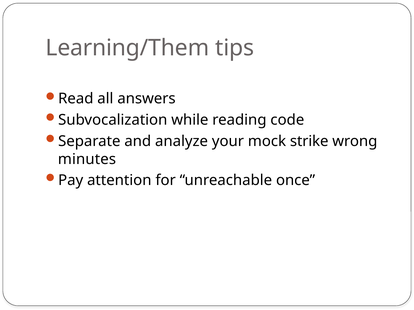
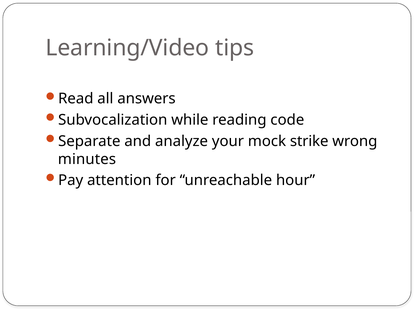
Learning/Them: Learning/Them -> Learning/Video (127, 48)
once: once -> hour (296, 181)
